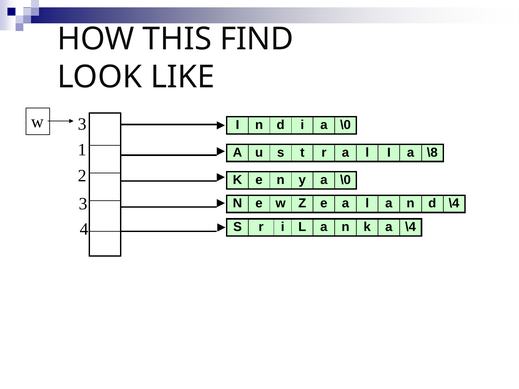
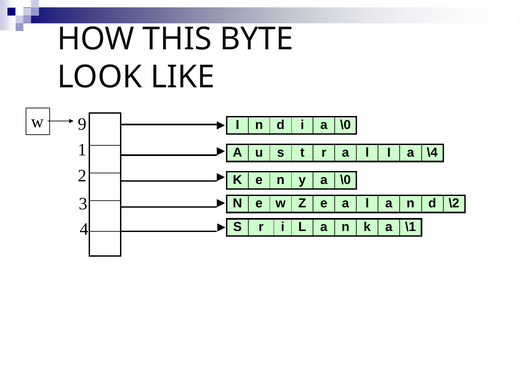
FIND: FIND -> BYTE (257, 39)
w 3: 3 -> 9 (82, 124)
\8: \8 -> \4 (432, 153)
d \4: \4 -> \2 (454, 204)
a \4: \4 -> \1 (411, 227)
